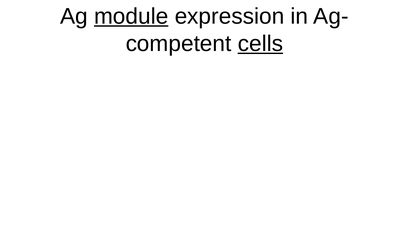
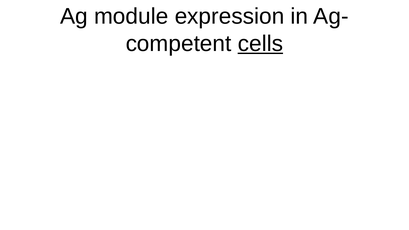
module underline: present -> none (131, 16)
